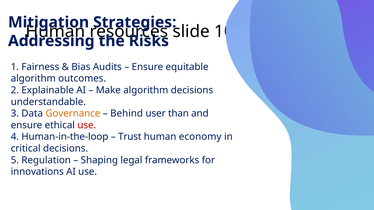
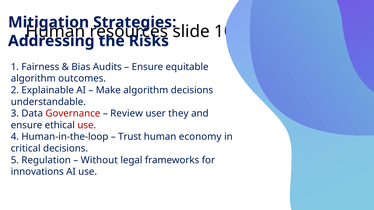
Governance colour: orange -> red (73, 114)
Behind: Behind -> Review (127, 114)
than: than -> they (178, 114)
Shaping: Shaping -> Without (99, 160)
